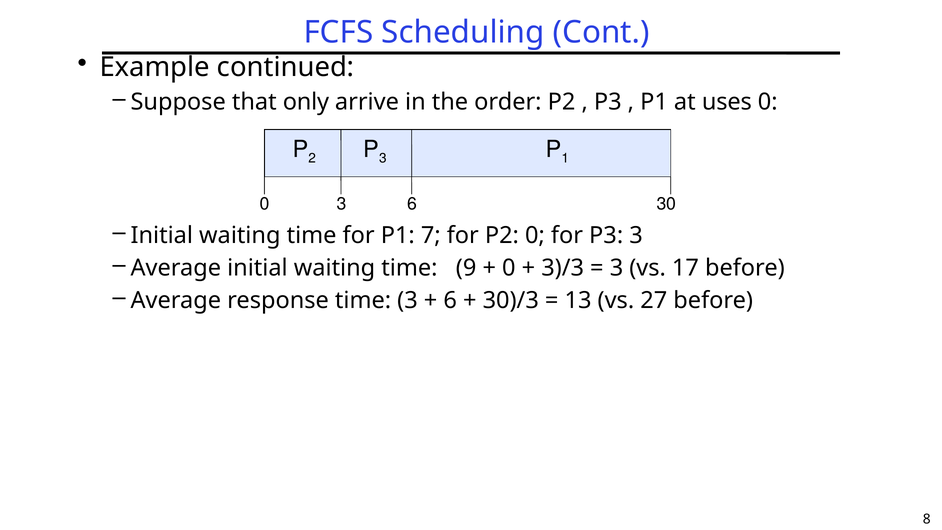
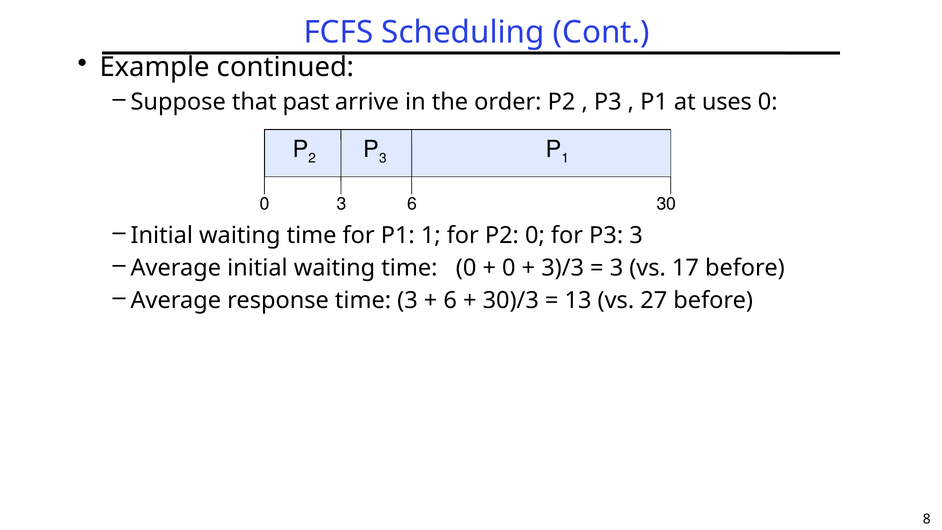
only: only -> past (306, 102)
P1 7: 7 -> 1 (431, 236)
time 9: 9 -> 0 (466, 268)
